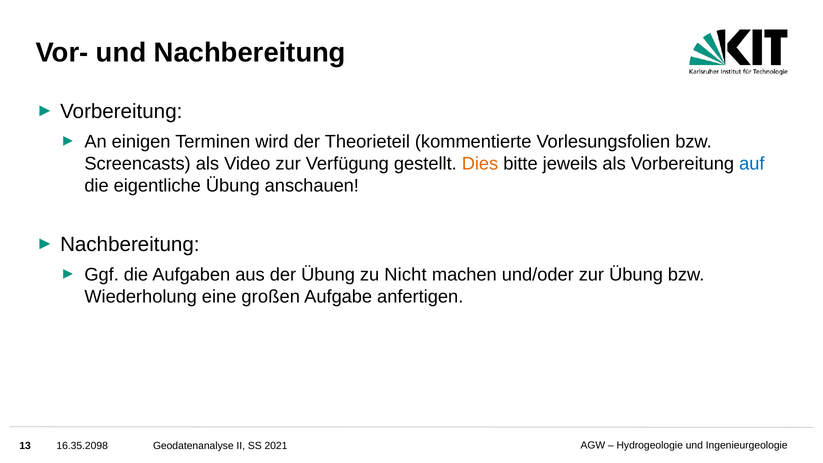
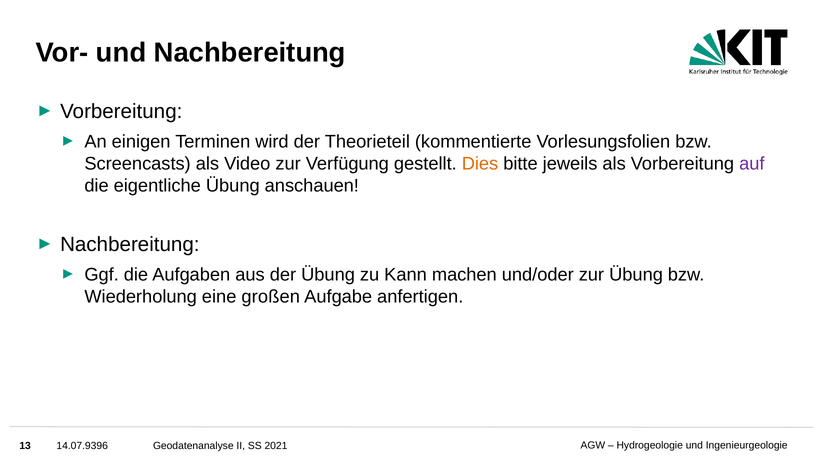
auf colour: blue -> purple (752, 164)
Nicht: Nicht -> Kann (406, 275)
16.35.2098: 16.35.2098 -> 14.07.9396 (82, 446)
